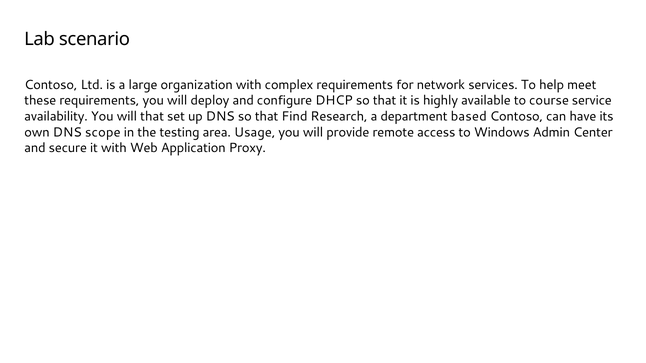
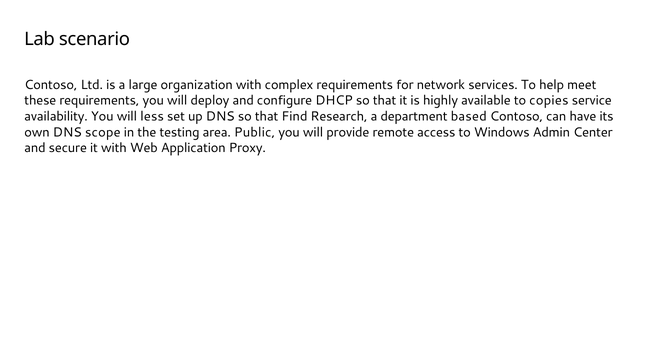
course: course -> copies (549, 101)
will that: that -> less (152, 117)
Usage: Usage -> Public (255, 132)
